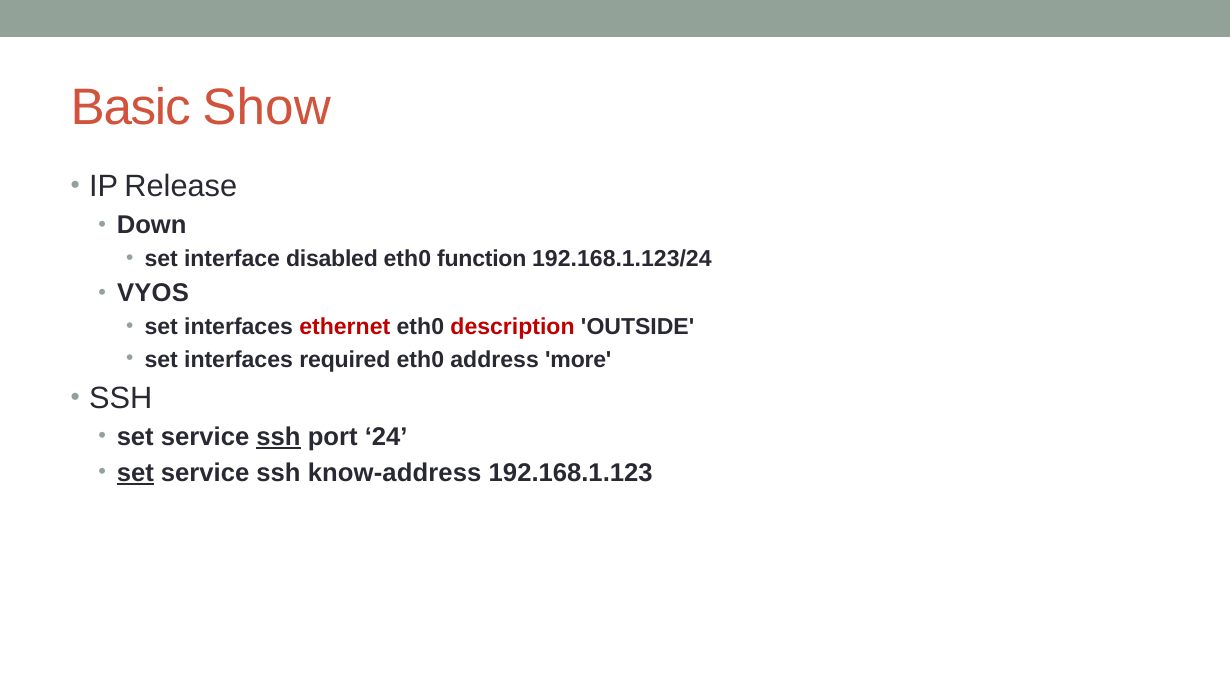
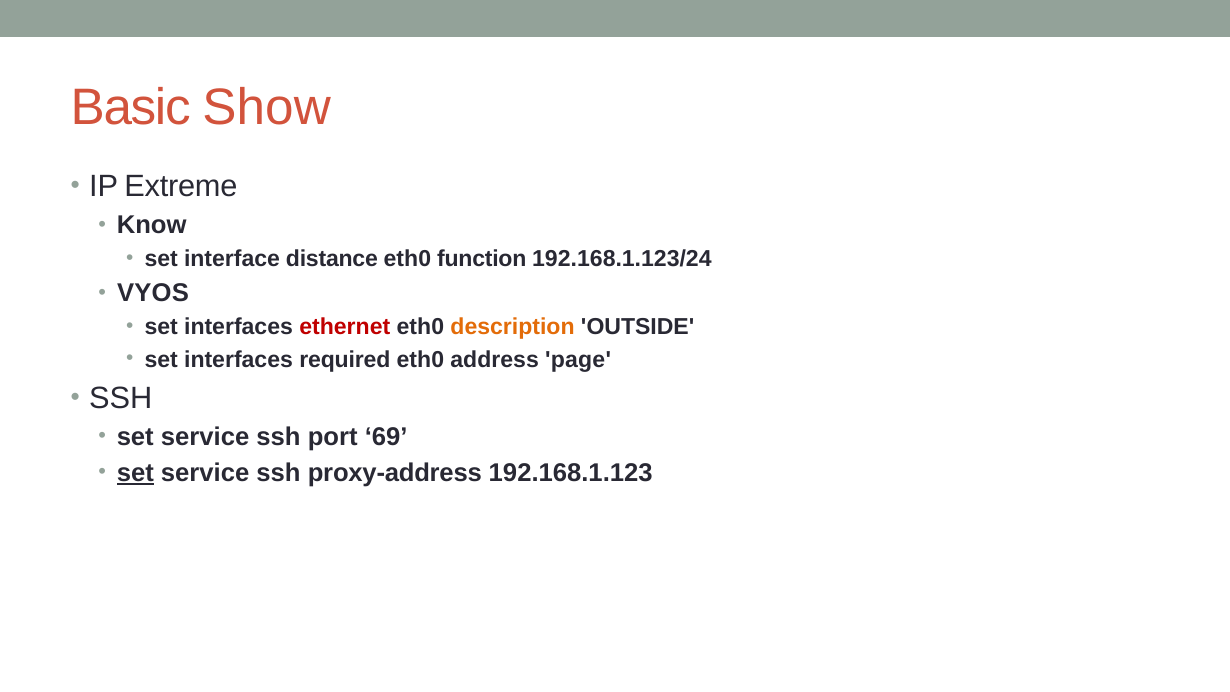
Release: Release -> Extreme (181, 187)
Down: Down -> Know (152, 225)
disabled: disabled -> distance (332, 259)
description colour: red -> orange (513, 327)
more: more -> page (578, 359)
ssh underline: present -> none (278, 437)
24: 24 -> 69 (386, 437)
know-address: know-address -> proxy-address (395, 473)
